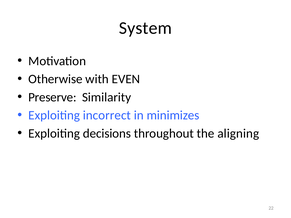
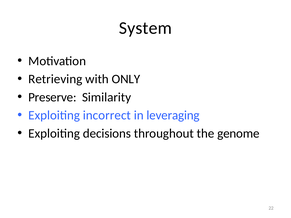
Otherwise: Otherwise -> Retrieving (55, 79)
EVEN: EVEN -> ONLY (126, 79)
minimizes: minimizes -> leveraging (173, 115)
aligning: aligning -> genome (238, 133)
